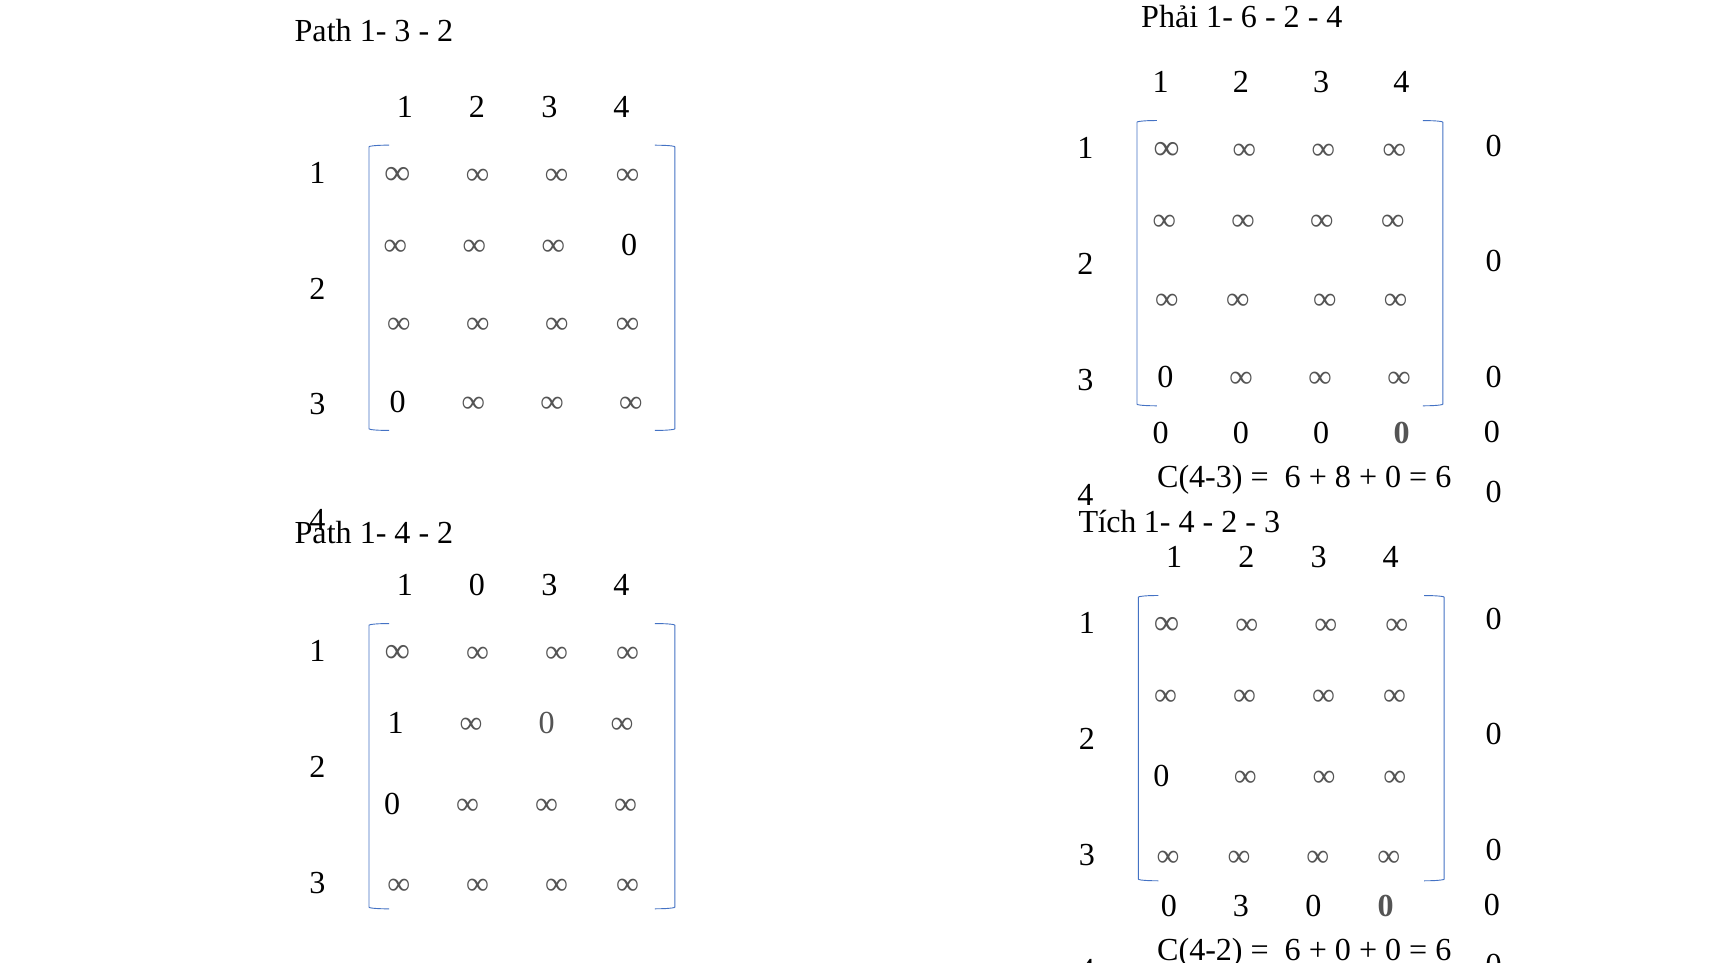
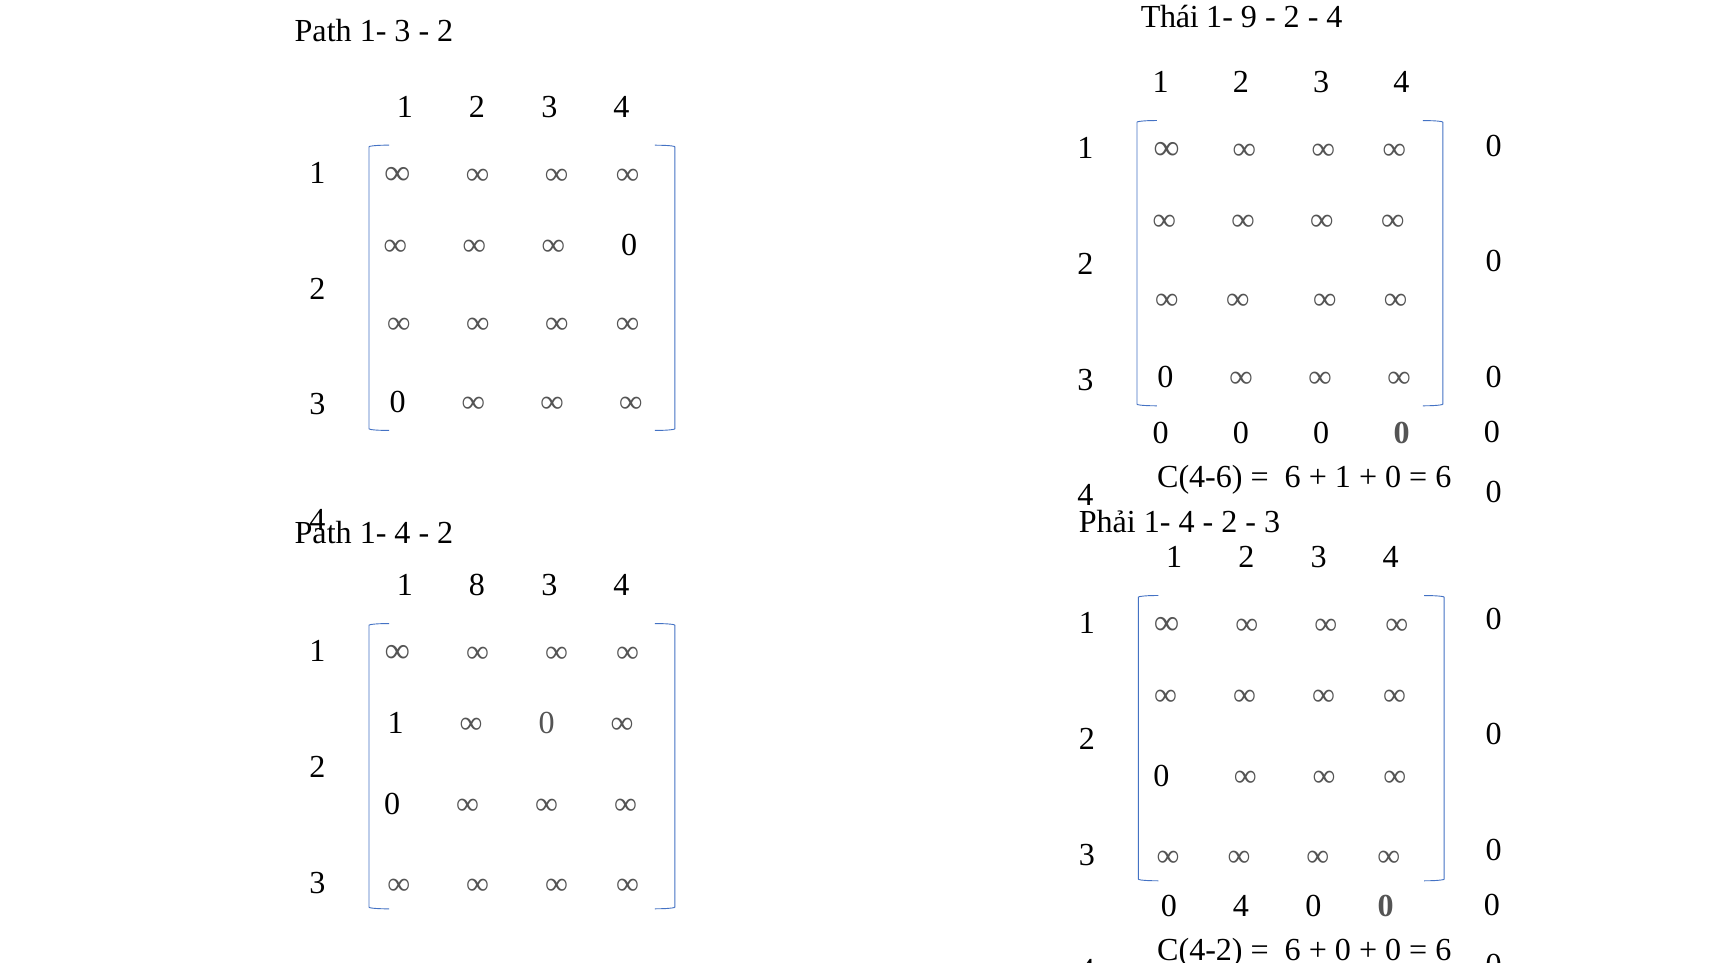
Phải: Phải -> Thái (1170, 17)
1- 6: 6 -> 9 (1249, 17)
C(4-3: C(4-3 -> C(4-6 (1200, 477)
8: 8 -> 1 (1343, 477)
Tích: Tích -> Phải (1107, 522)
1 0: 0 -> 8 (477, 585)
3: 3 -> 4 (1241, 906)
